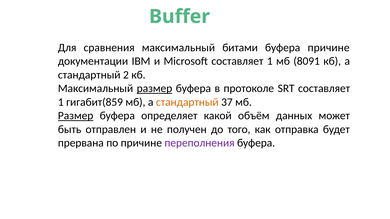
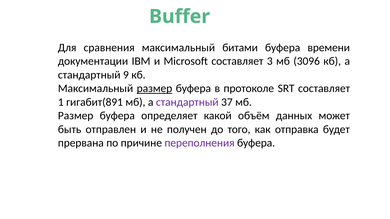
буфера причине: причине -> времени (329, 48)
Microsoft составляет 1: 1 -> 3 (270, 61)
8091: 8091 -> 3096 (307, 61)
2: 2 -> 9 (126, 75)
гигабит(859: гигабит(859 -> гигабит(891 (95, 102)
стандартный colour: orange -> purple (187, 102)
Размер underline: present -> none (76, 116)
